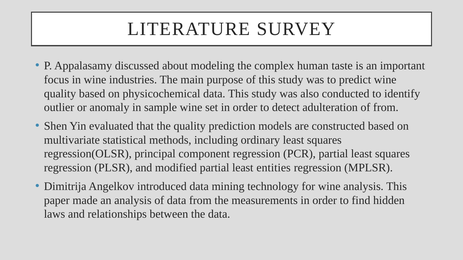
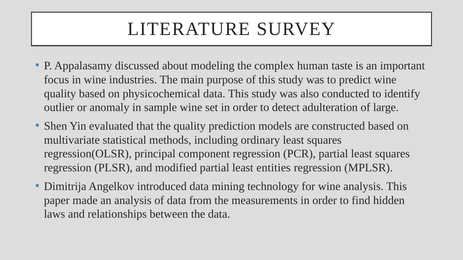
of from: from -> large (386, 108)
